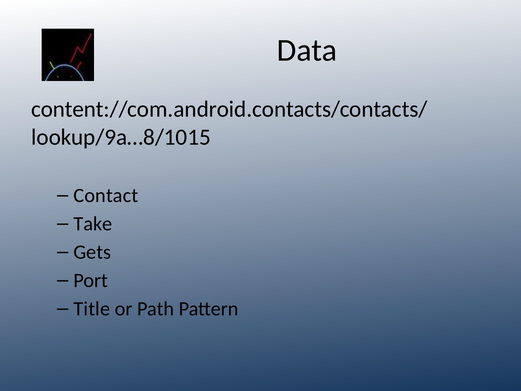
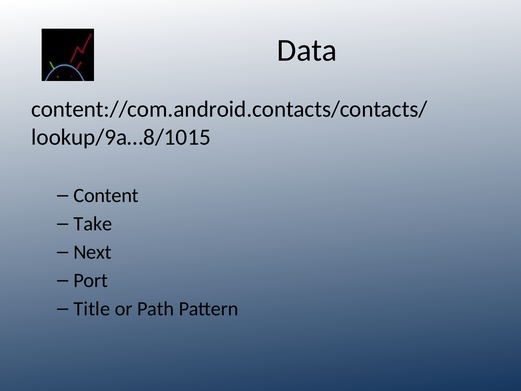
Contact: Contact -> Content (106, 195)
Gets: Gets -> Next (92, 252)
